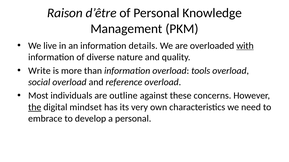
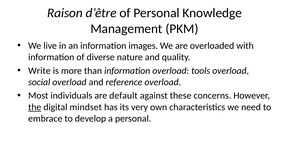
details: details -> images (143, 46)
with underline: present -> none (245, 46)
outline: outline -> default (123, 96)
